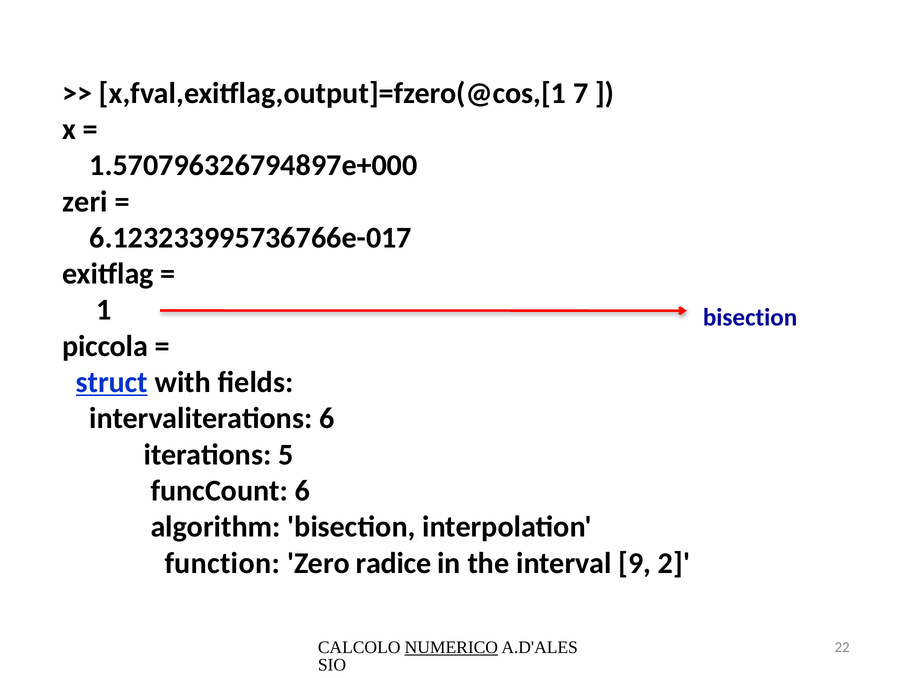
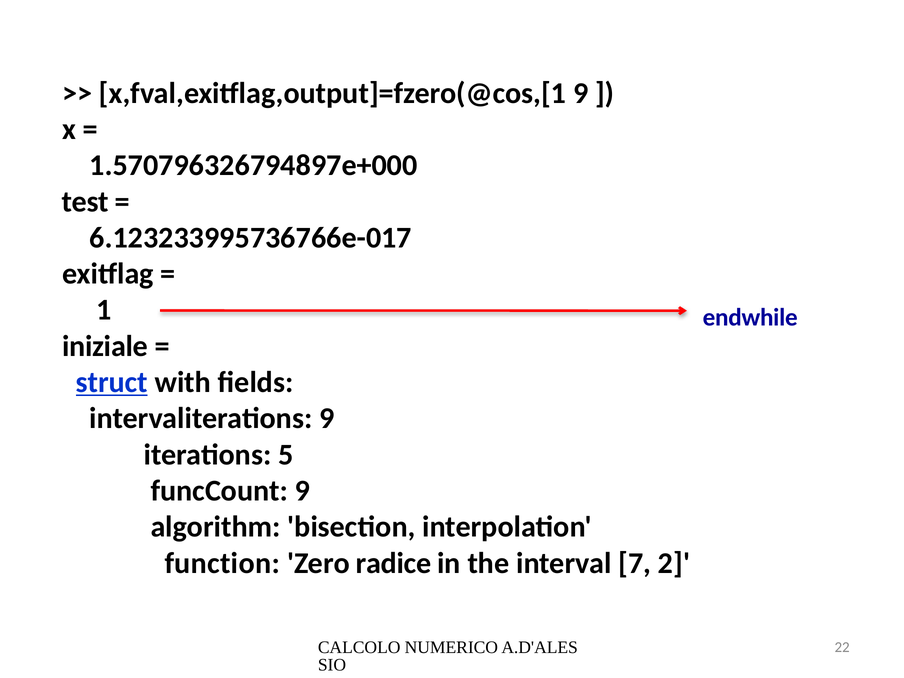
x,fval,exitflag,output]=fzero(@cos,[1 7: 7 -> 9 (581, 93)
zeri: zeri -> test (85, 202)
bisection: bisection -> endwhile (750, 318)
piccola: piccola -> iniziale (105, 346)
intervaliterations 6: 6 -> 9 (327, 419)
funcCount 6: 6 -> 9 (302, 491)
9: 9 -> 7 (635, 563)
NUMERICO underline: present -> none (451, 648)
